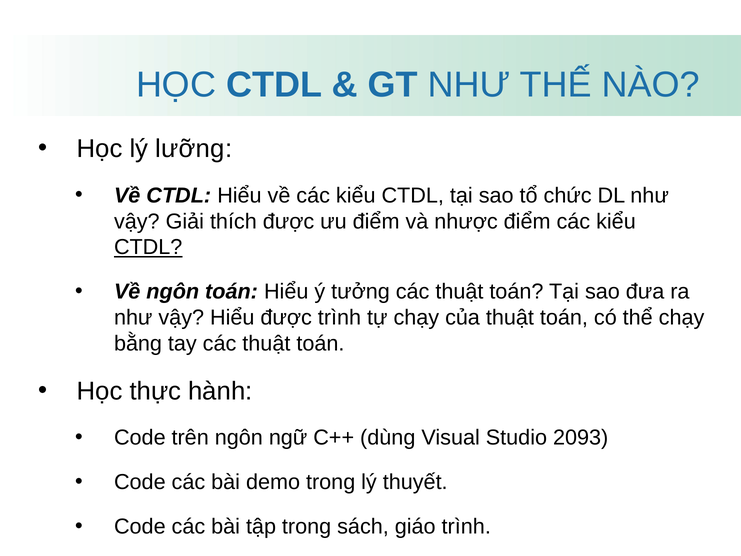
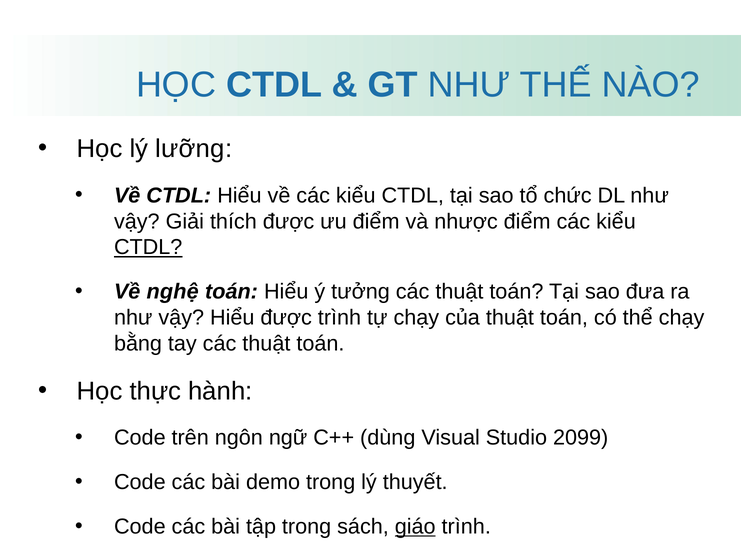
Về ngôn: ngôn -> nghệ (173, 292)
2093: 2093 -> 2099 (581, 437)
giáo underline: none -> present (415, 526)
